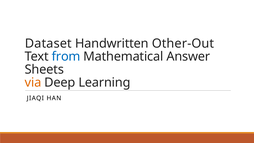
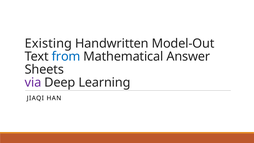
Dataset: Dataset -> Existing (48, 44)
Other-Out: Other-Out -> Model-Out (183, 44)
via colour: orange -> purple (33, 82)
